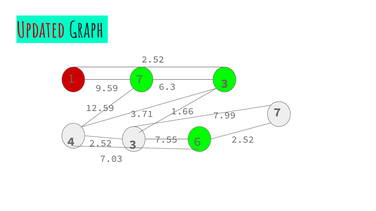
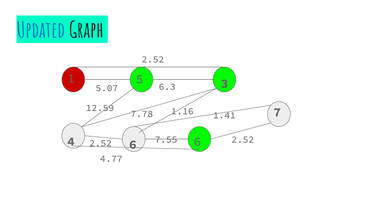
Updated colour: red -> blue (41, 30)
1 7: 7 -> 5 (139, 79)
9.59: 9.59 -> 5.07 (107, 88)
1.66: 1.66 -> 1.16 (182, 111)
3.71: 3.71 -> 7.78 (142, 114)
7.99: 7.99 -> 1.41 (224, 116)
4 3: 3 -> 6 (133, 145)
7.03: 7.03 -> 4.77 (111, 159)
